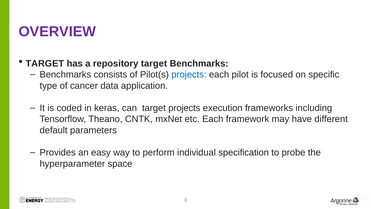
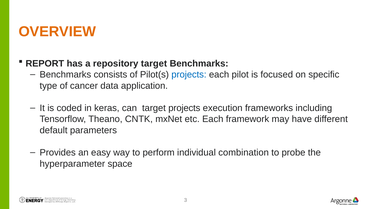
OVERVIEW colour: purple -> orange (57, 32)
TARGET: TARGET -> REPORT (45, 63)
specification: specification -> combination (244, 152)
